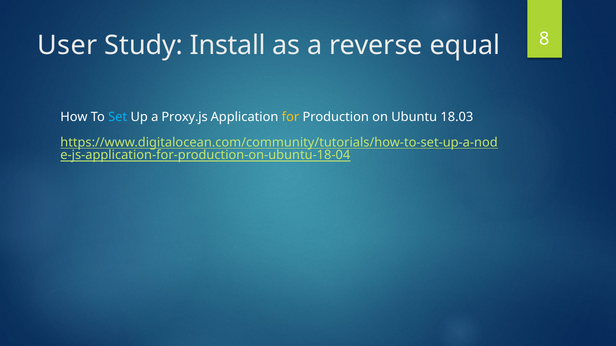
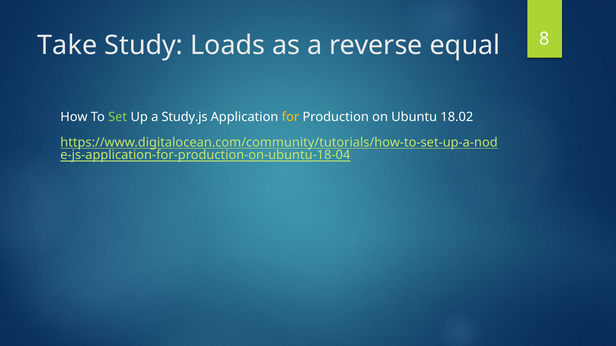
User: User -> Take (67, 46)
Install: Install -> Loads (228, 46)
Set colour: light blue -> light green (118, 117)
Proxy.js: Proxy.js -> Study.js (185, 117)
18.03: 18.03 -> 18.02 (457, 117)
